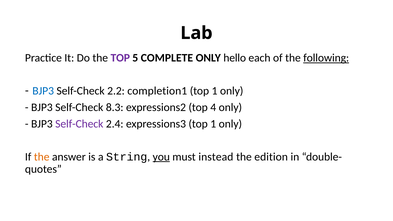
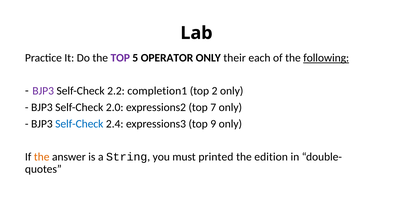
COMPLETE: COMPLETE -> OPERATOR (167, 58)
hello: hello -> their (235, 58)
BJP3 colour: blue -> purple (43, 91)
1: 1 -> 2 (215, 91)
8.3: 8.3 -> 2.0 (115, 107)
4: 4 -> 7 (213, 107)
Self-Check colour: purple -> blue (79, 124)
expressions3 top 1: 1 -> 9 (213, 124)
you underline: present -> none (161, 157)
instead: instead -> printed (216, 157)
